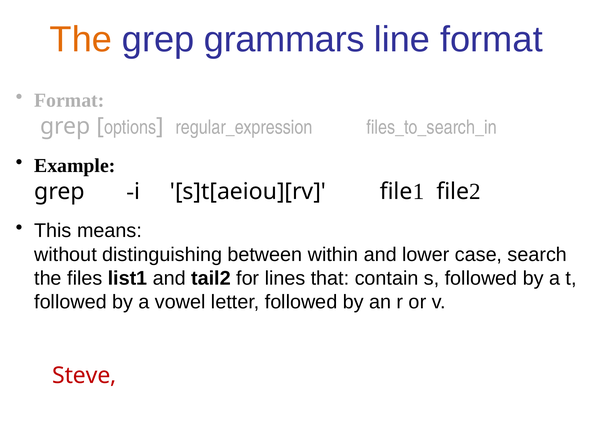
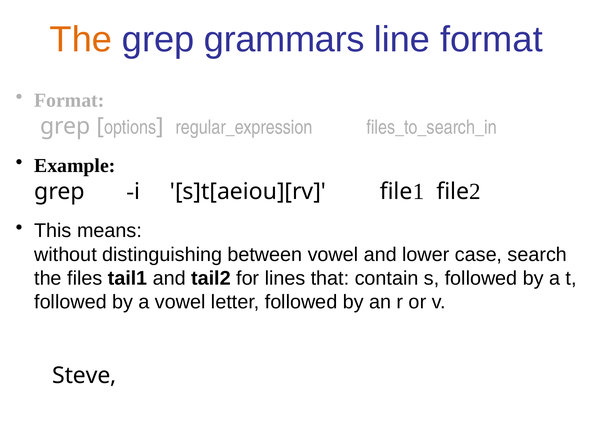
between within: within -> vowel (333, 254)
list1: list1 -> tail1 (128, 278)
Steve colour: red -> black (84, 375)
